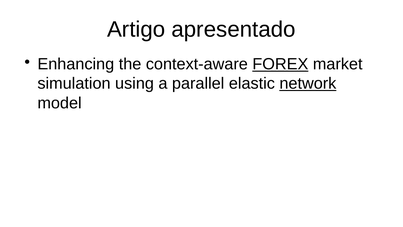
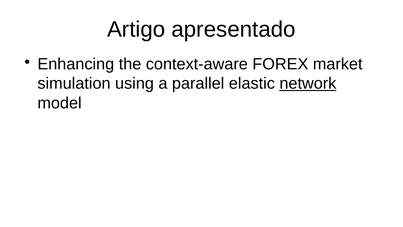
FOREX underline: present -> none (280, 64)
